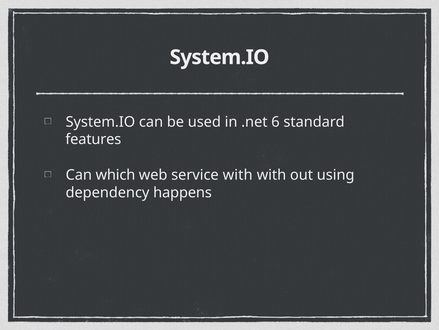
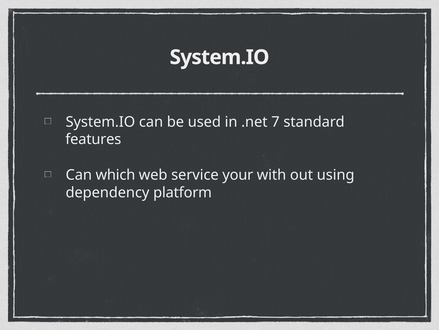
6: 6 -> 7 (275, 122)
service with: with -> your (238, 175)
happens: happens -> platform (183, 192)
